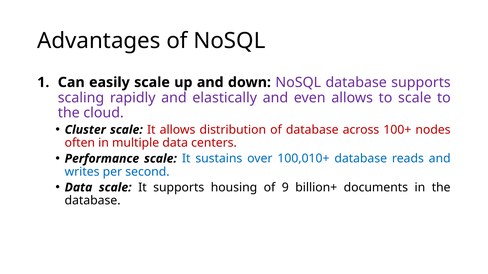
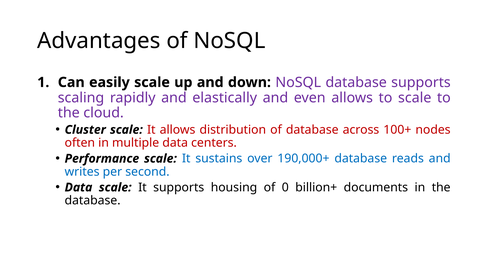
100,010+: 100,010+ -> 190,000+ (303, 159)
9: 9 -> 0 (285, 188)
